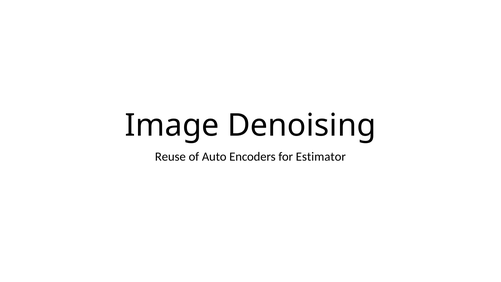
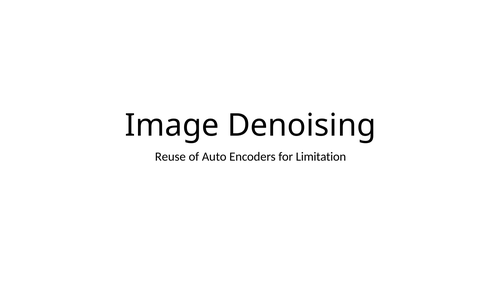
Estimator: Estimator -> Limitation (321, 157)
